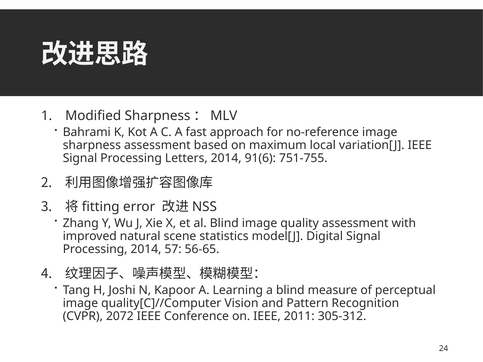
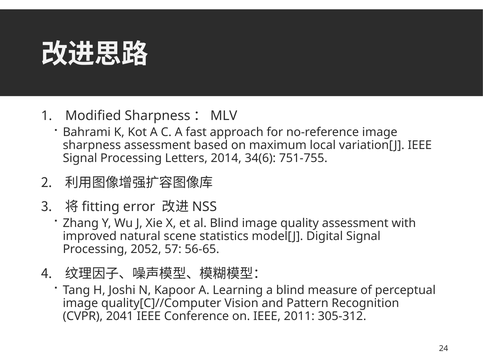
91(6: 91(6 -> 34(6 (260, 158)
Processing 2014: 2014 -> 2052 (146, 249)
2072: 2072 -> 2041 (120, 316)
